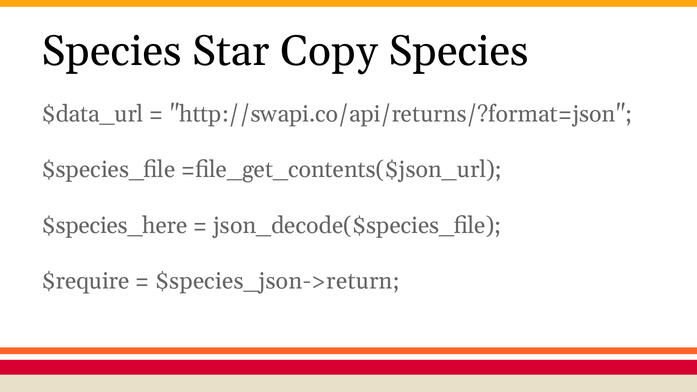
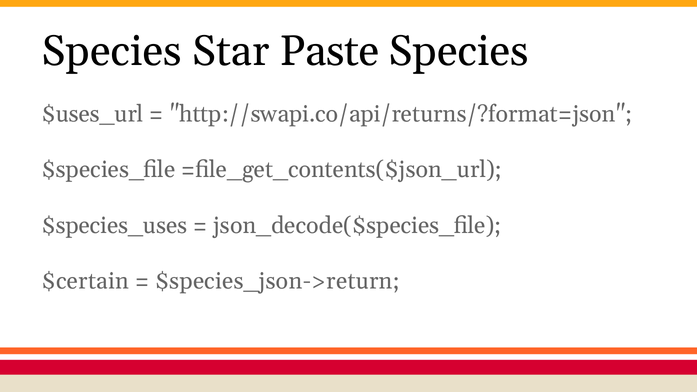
Copy: Copy -> Paste (330, 51)
$data_url: $data_url -> $uses_url (93, 114)
$species_here: $species_here -> $species_uses (115, 226)
$require: $require -> $certain (85, 281)
